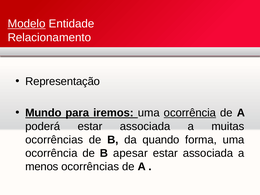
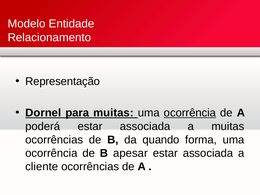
Modelo underline: present -> none (27, 24)
Mundo: Mundo -> Dornel (43, 113)
para iremos: iremos -> muitas (113, 113)
menos: menos -> cliente (42, 167)
